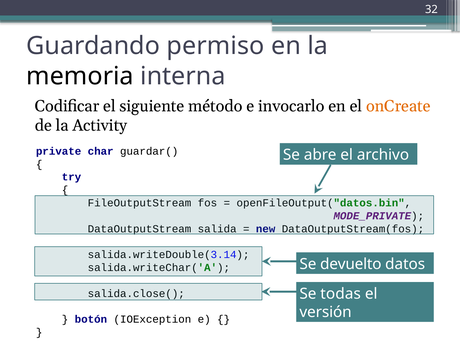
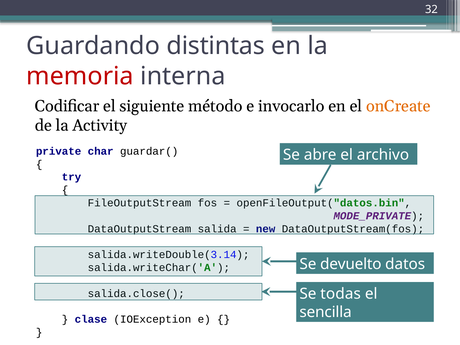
permiso: permiso -> distintas (216, 46)
memoria colour: black -> red (80, 76)
versión: versión -> sencilla (326, 312)
botón: botón -> clase (91, 319)
